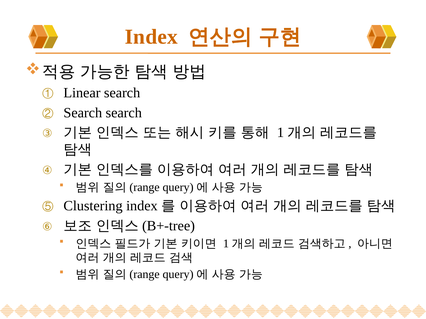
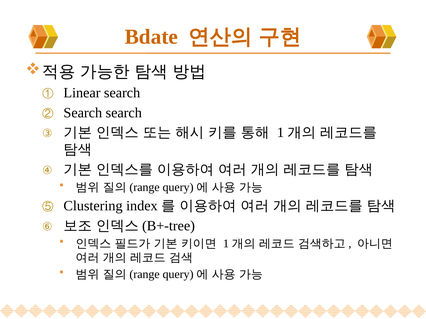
Index: Index -> Bdate (151, 37)
